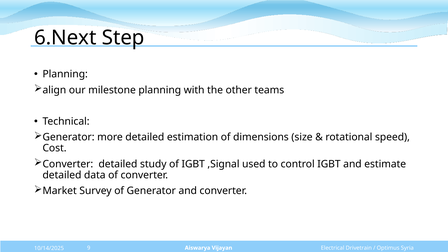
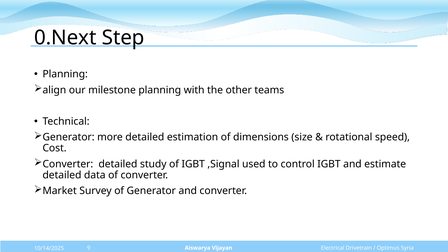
6.Next: 6.Next -> 0.Next (65, 38)
